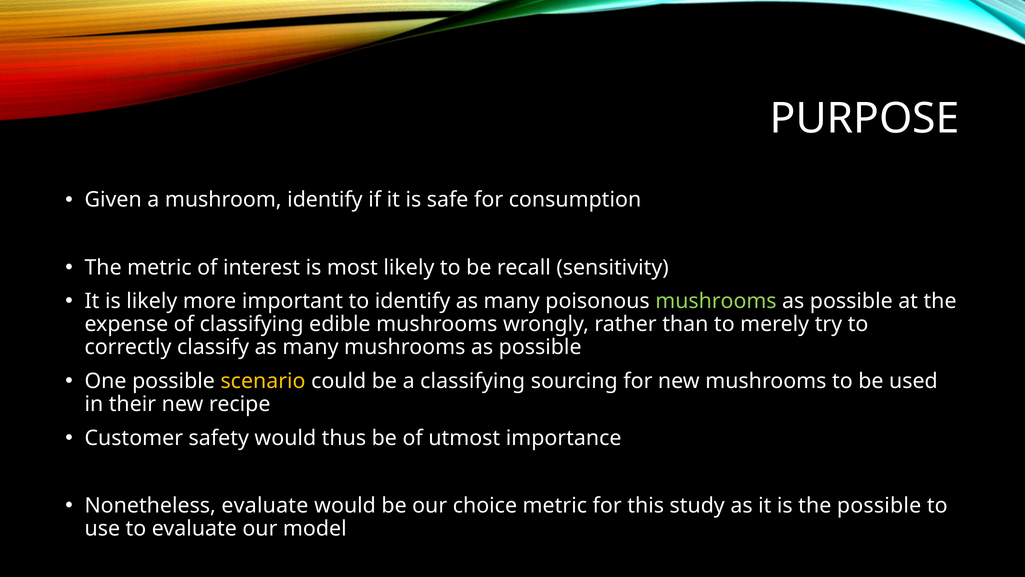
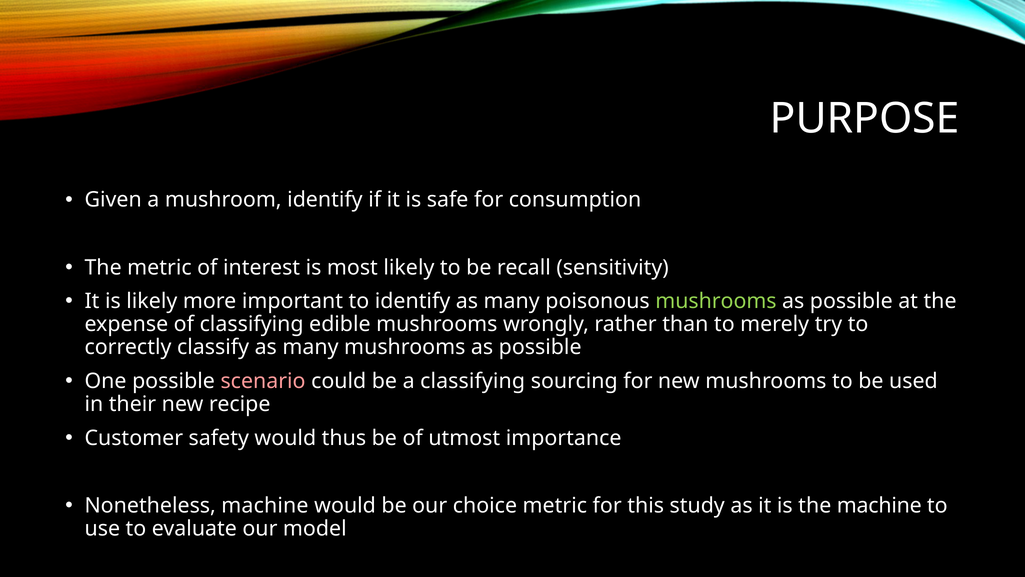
scenario colour: yellow -> pink (263, 381)
Nonetheless evaluate: evaluate -> machine (265, 505)
the possible: possible -> machine (879, 505)
